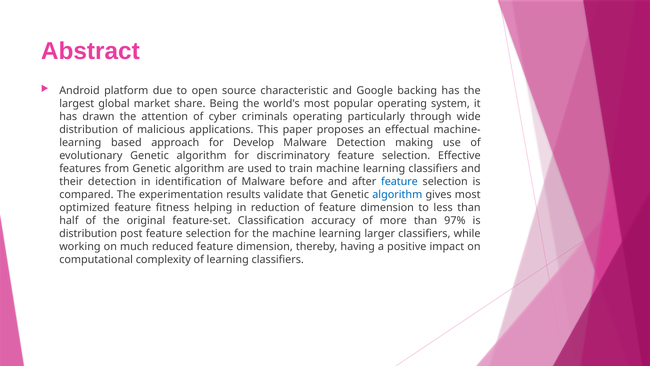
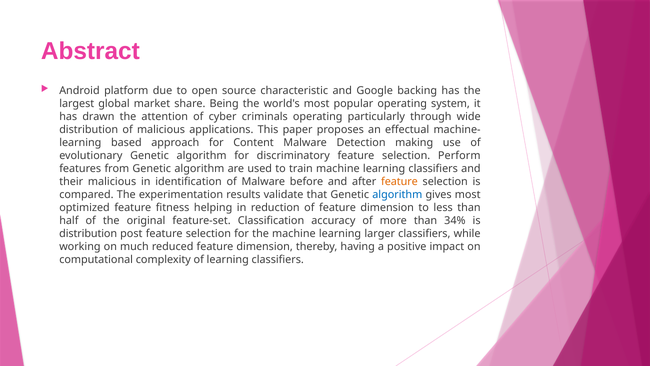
Develop: Develop -> Content (254, 142)
Effective: Effective -> Perform (459, 155)
their detection: detection -> malicious (112, 181)
feature colour: blue -> orange (399, 181)
97%: 97% -> 34% (455, 220)
